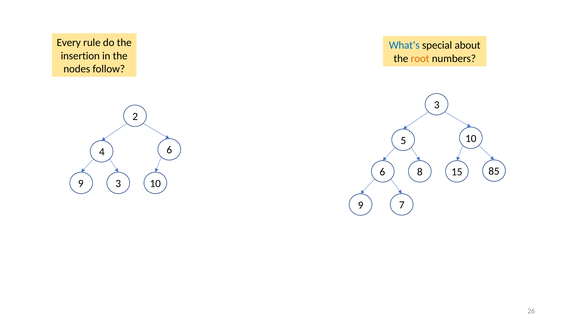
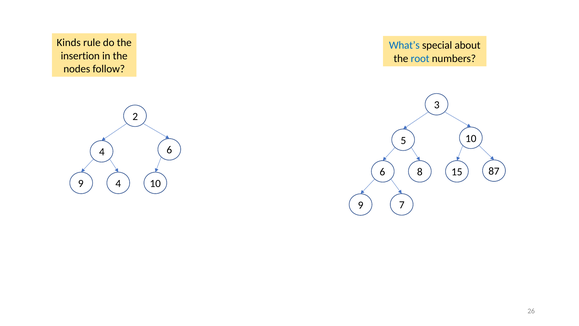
Every: Every -> Kinds (69, 43)
root colour: orange -> blue (420, 58)
85: 85 -> 87 (494, 171)
9 3: 3 -> 4 (118, 183)
